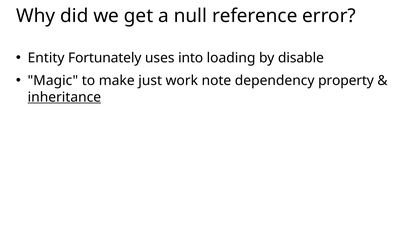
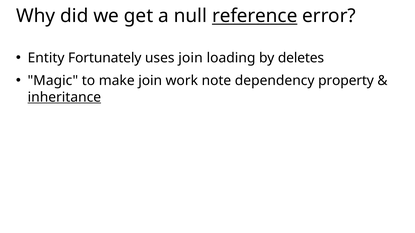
reference underline: none -> present (255, 16)
uses into: into -> join (190, 58)
disable: disable -> deletes (301, 58)
make just: just -> join (150, 81)
